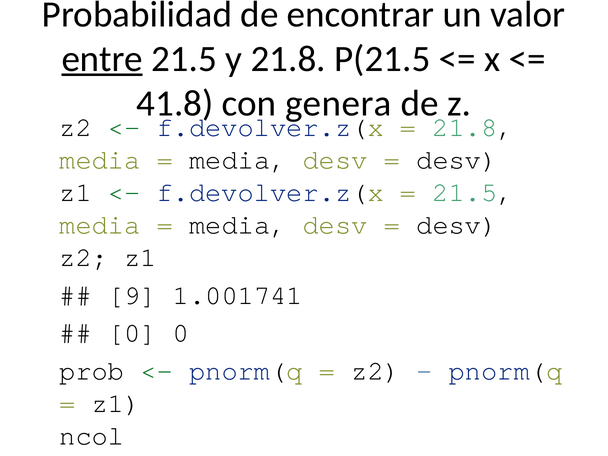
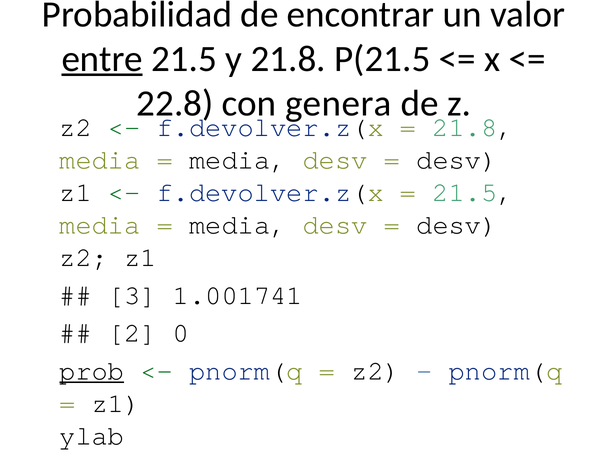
41.8: 41.8 -> 22.8 (175, 103)
9: 9 -> 3 (132, 295)
0: 0 -> 2 (132, 333)
prob underline: none -> present (92, 371)
ncol: ncol -> ylab (92, 436)
